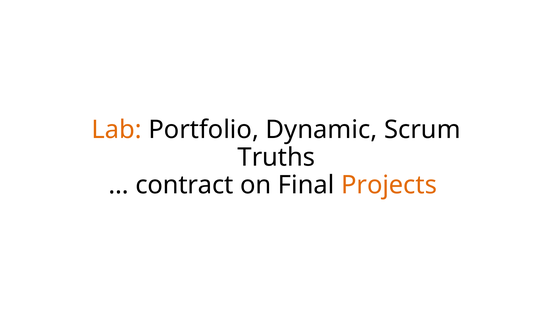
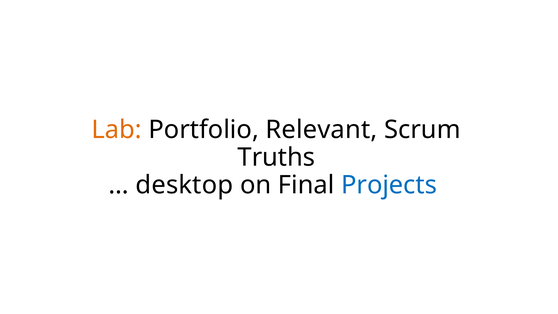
Dynamic: Dynamic -> Relevant (321, 130)
contract: contract -> desktop (184, 185)
Projects colour: orange -> blue (389, 185)
